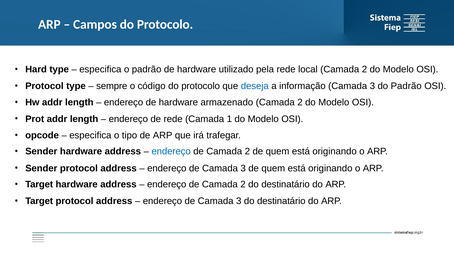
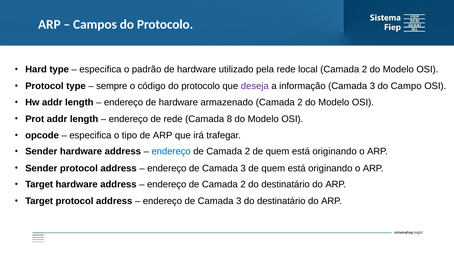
deseja colour: blue -> purple (255, 86)
do Padrão: Padrão -> Campo (406, 86)
1: 1 -> 8 (229, 119)
